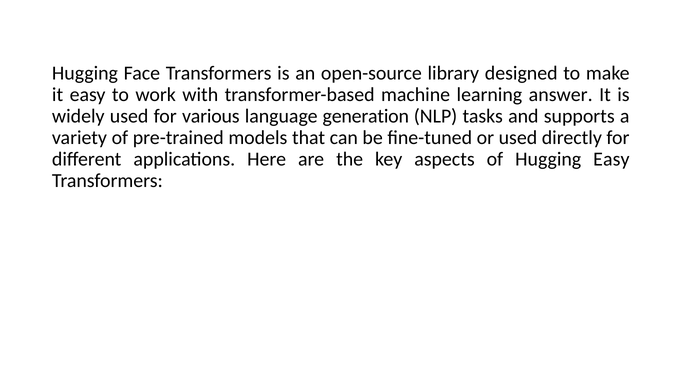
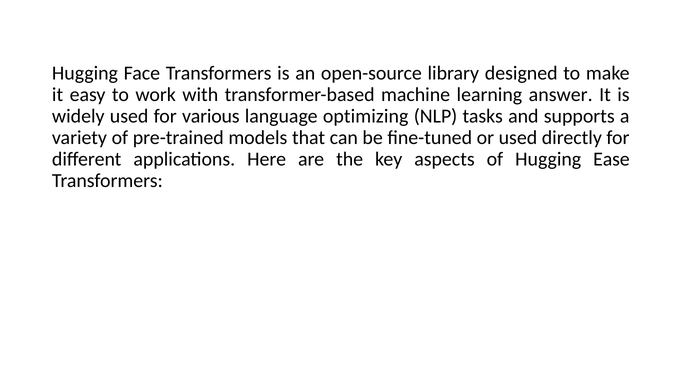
generation: generation -> optimizing (366, 117)
Hugging Easy: Easy -> Ease (611, 159)
